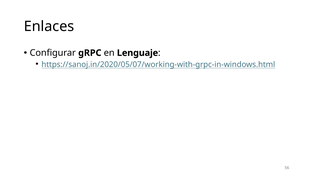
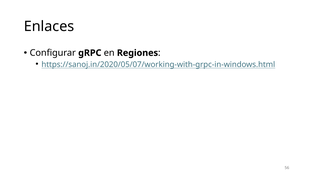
Lenguaje: Lenguaje -> Regiones (137, 53)
